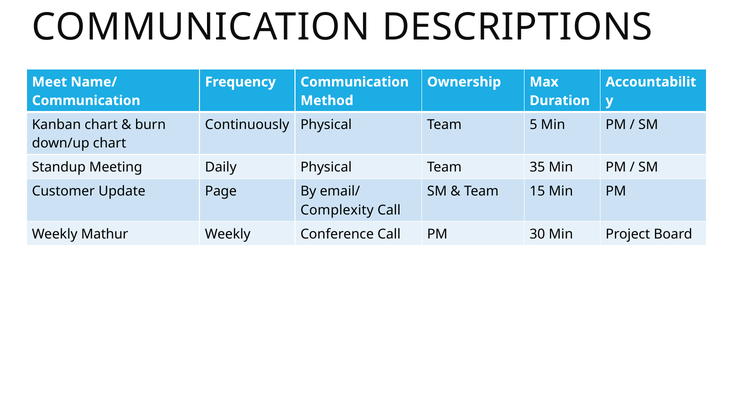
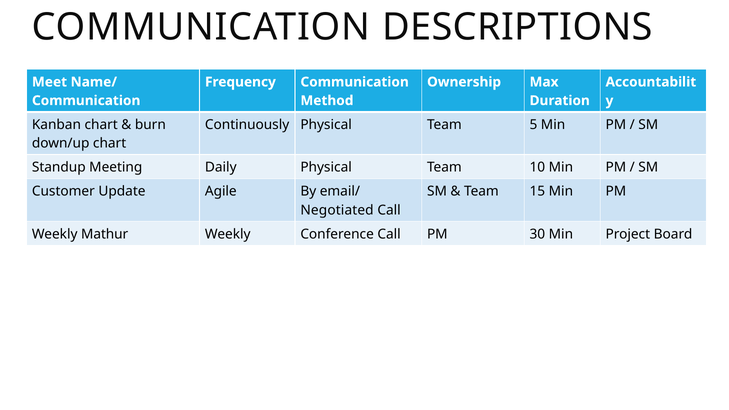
35: 35 -> 10 (537, 167)
Page: Page -> Agile (221, 191)
Complexity: Complexity -> Negotiated (337, 210)
